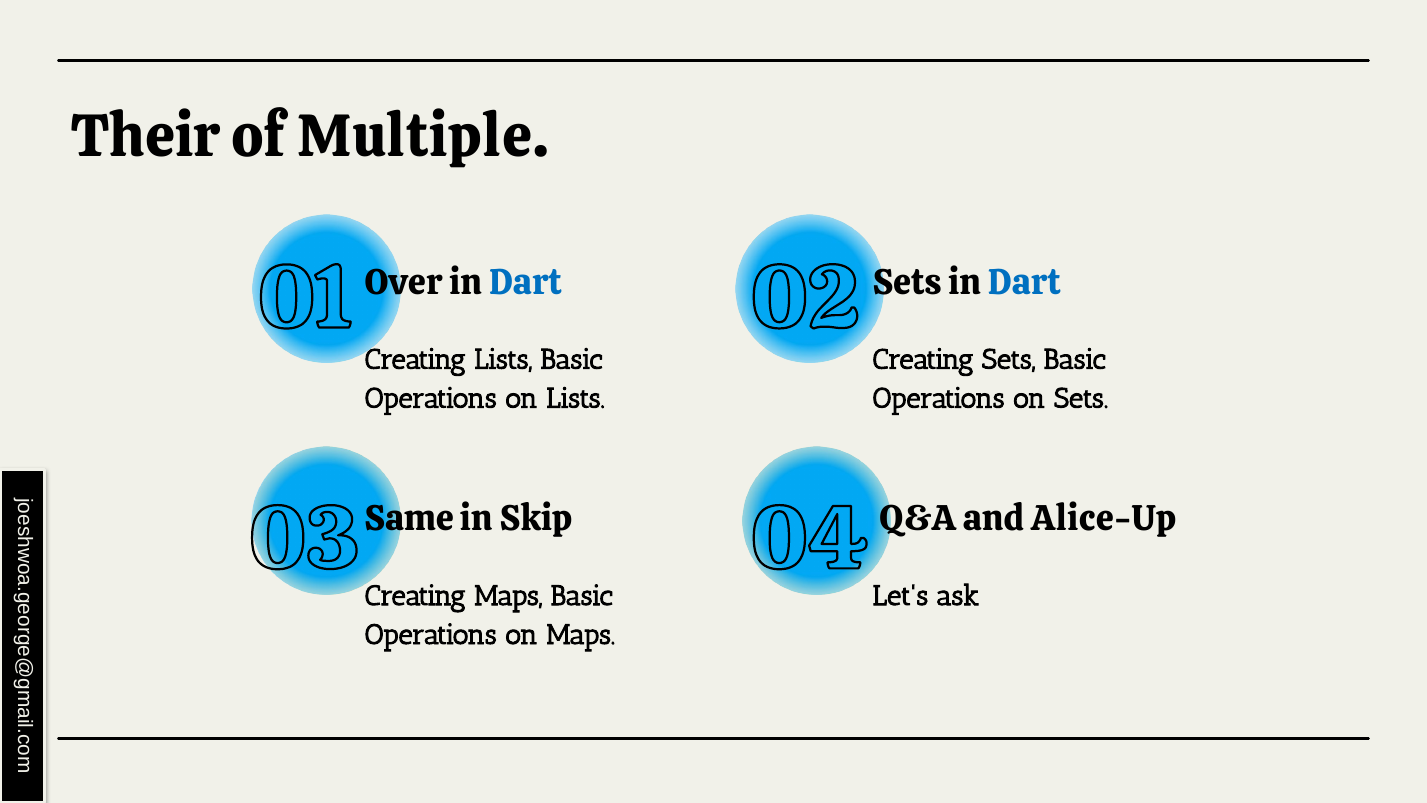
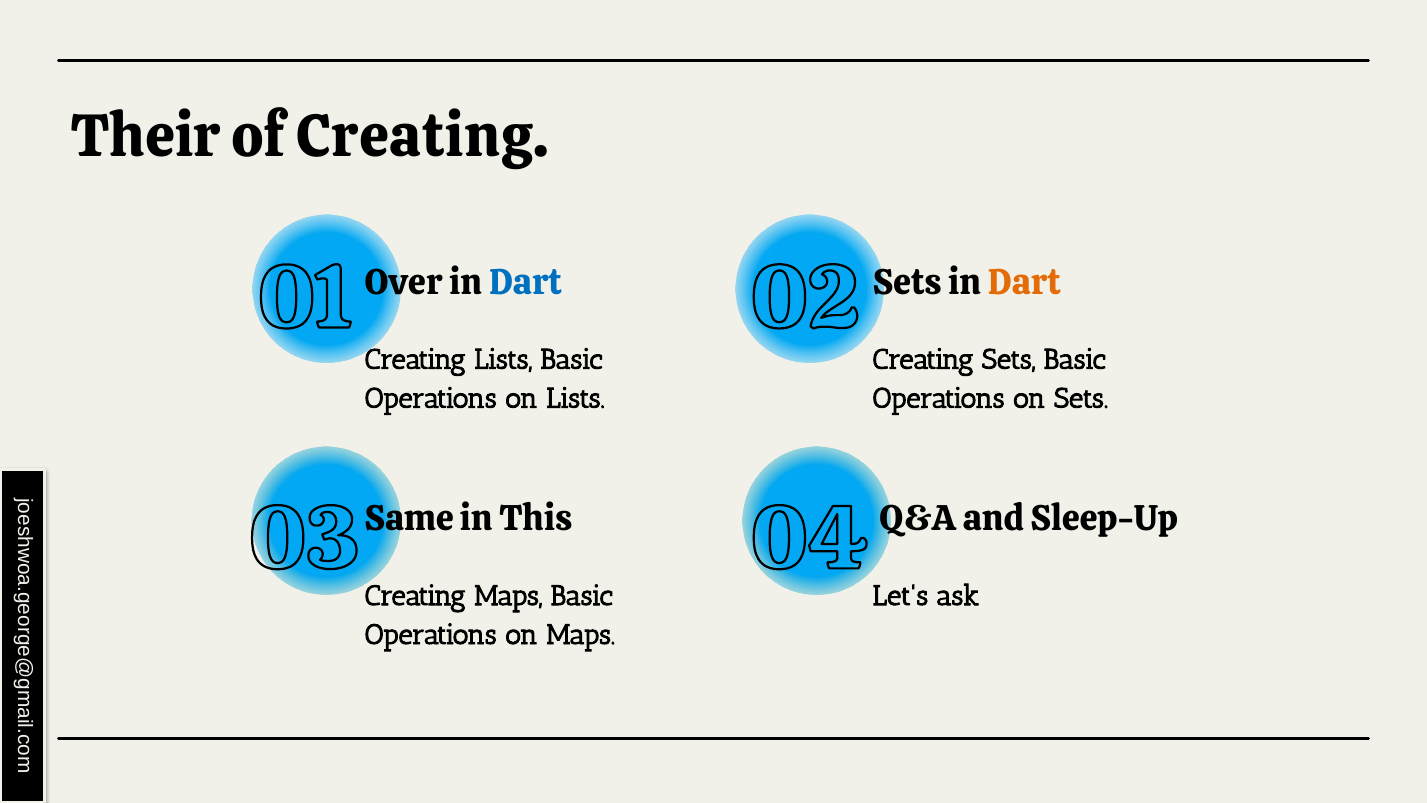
of Multiple: Multiple -> Creating (423, 137)
Dart colour: blue -> orange (1024, 283)
Skip: Skip -> This (536, 519)
Alice-Up: Alice-Up -> Sleep-Up (1104, 519)
